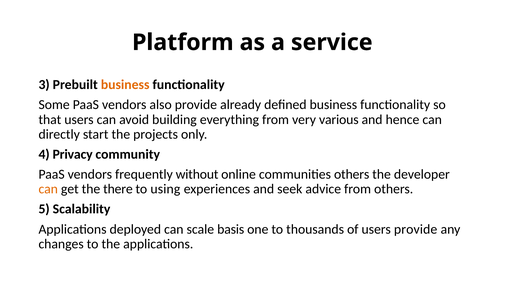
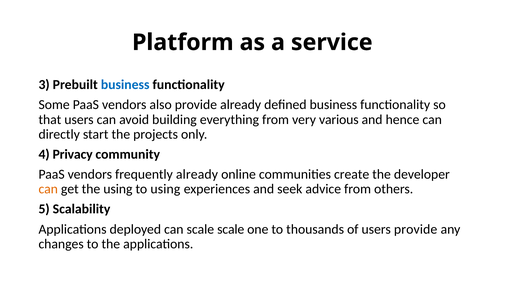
business colour: orange -> blue (125, 85)
frequently without: without -> already (197, 174)
communities others: others -> create (352, 174)
the there: there -> using (118, 189)
scale basis: basis -> scale (231, 229)
